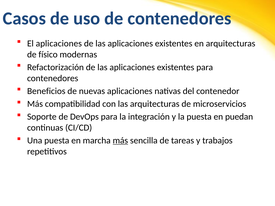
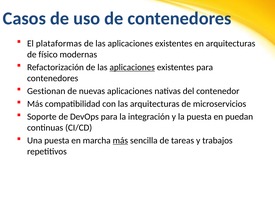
El aplicaciones: aplicaciones -> plataformas (59, 44)
aplicaciones underline: none -> present (132, 67)
Beneficios: Beneficios -> Gestionan (46, 91)
